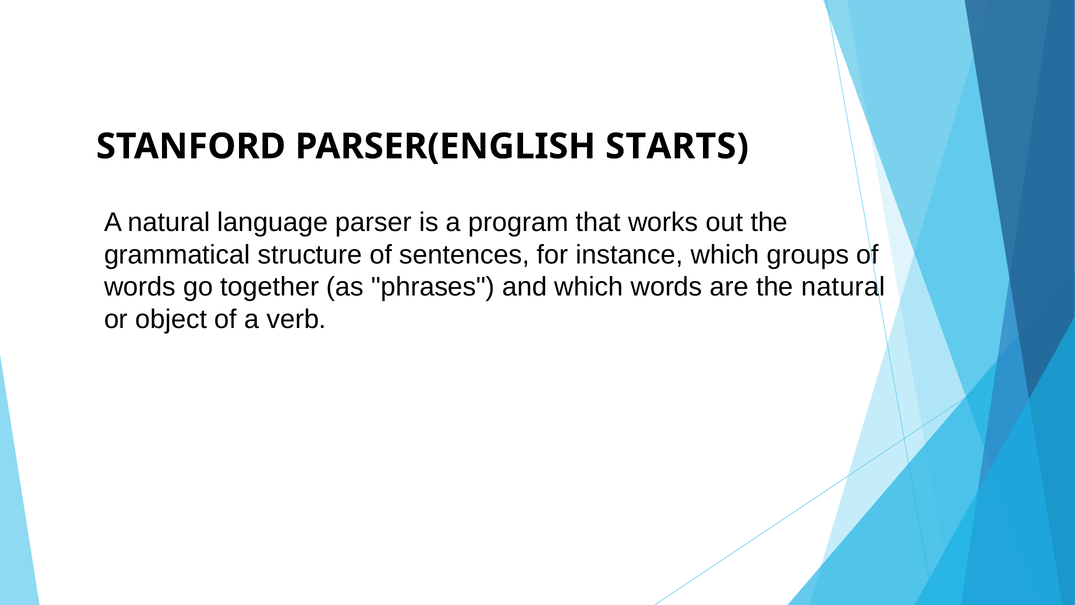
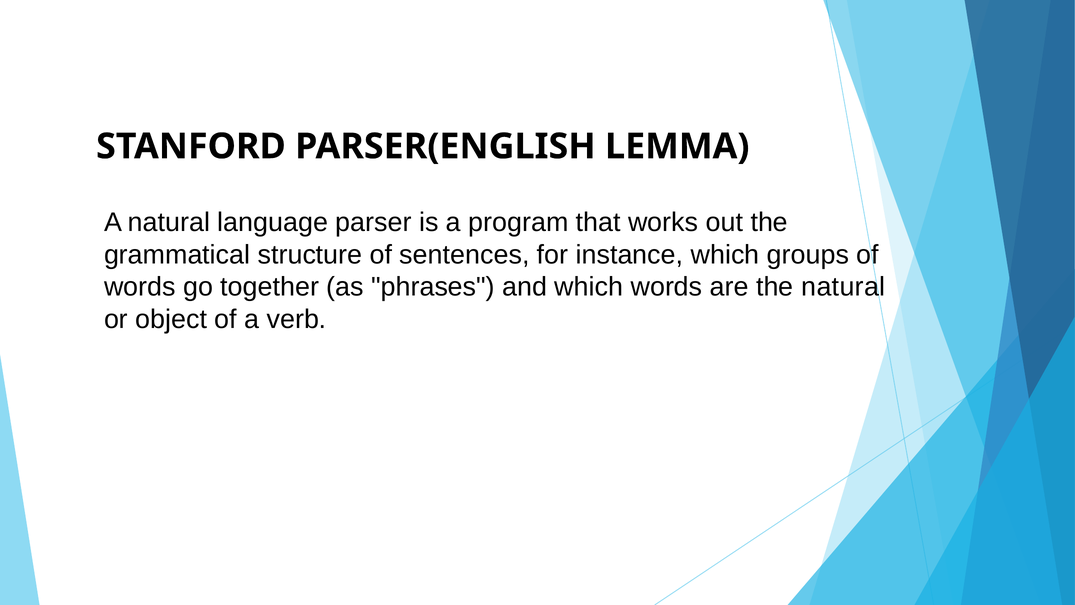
STARTS: STARTS -> LEMMA (677, 146)
